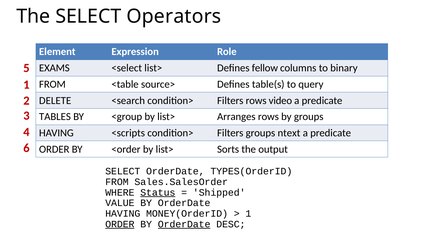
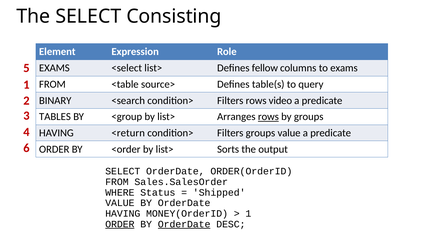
Operators: Operators -> Consisting (174, 17)
to binary: binary -> exams (344, 68)
DELETE: DELETE -> BINARY (55, 100)
rows underline: none -> present (268, 117)
<scripts: <scripts -> <return (128, 133)
groups ntext: ntext -> value (289, 133)
TYPES(OrderID: TYPES(OrderID -> ORDER(OrderID (251, 171)
Status underline: present -> none (158, 192)
